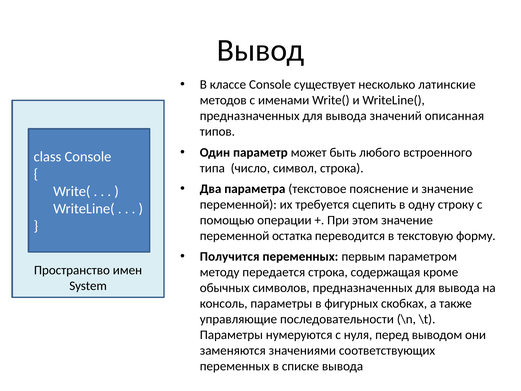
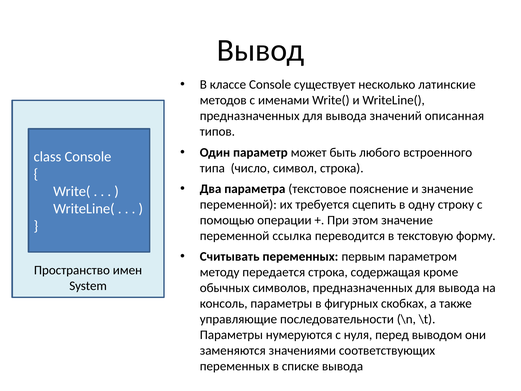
остатка: остатка -> ссылка (292, 236)
Получится: Получится -> Считывать (230, 257)
